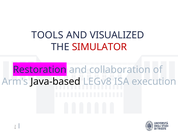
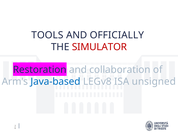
VISUALIZED: VISUALIZED -> OFFICIALLY (117, 35)
Java-based colour: black -> blue (55, 82)
execution: execution -> unsigned (154, 82)
